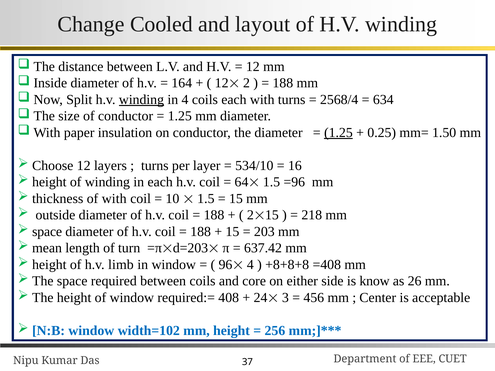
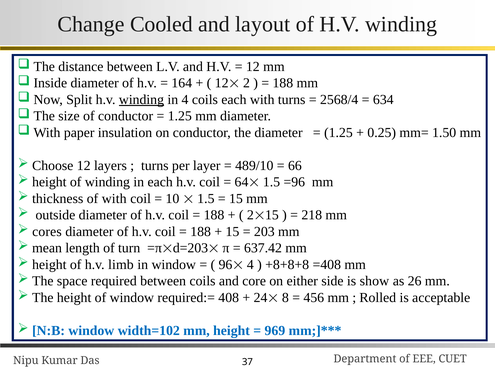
1.25 underline: present -> none (338, 133)
534/10: 534/10 -> 489/10 (254, 166)
16: 16 -> 66 (295, 166)
space: space -> cores (47, 232)
know: know -> show (374, 281)
3: 3 -> 8 (285, 298)
Center: Center -> Rolled (378, 298)
256: 256 -> 969 (275, 331)
